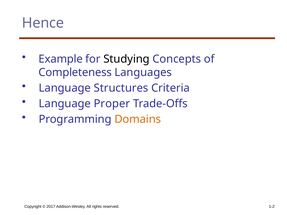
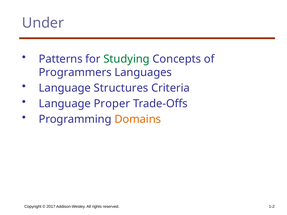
Hence: Hence -> Under (43, 23)
Example: Example -> Patterns (61, 59)
Studying colour: black -> green (127, 59)
Completeness: Completeness -> Programmers (75, 73)
